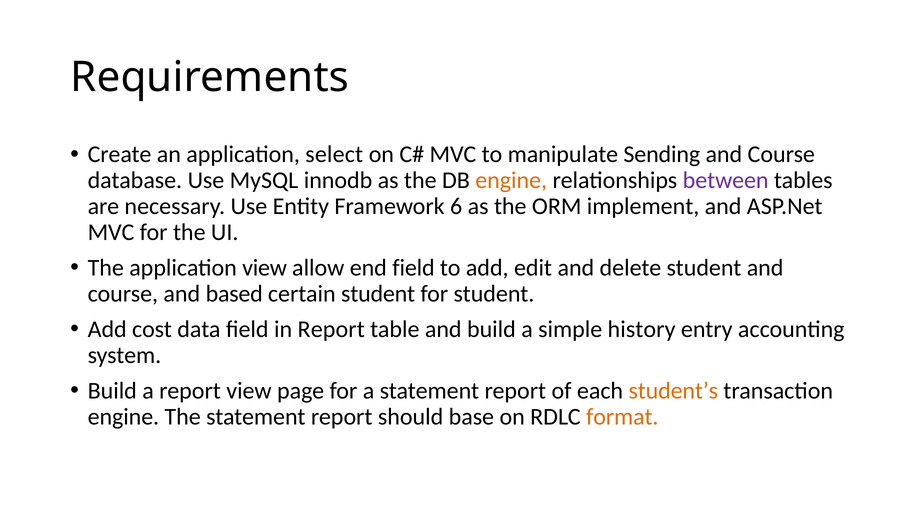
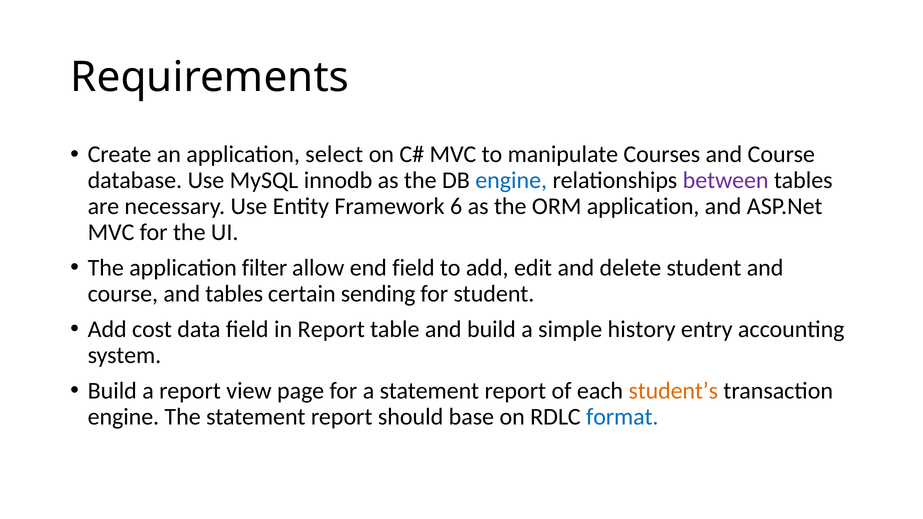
Sending: Sending -> Courses (662, 154)
engine colour: orange -> blue (511, 180)
ORM implement: implement -> application (643, 206)
application view: view -> filter (265, 268)
and based: based -> tables (234, 294)
certain student: student -> sending (378, 294)
format colour: orange -> blue (622, 417)
